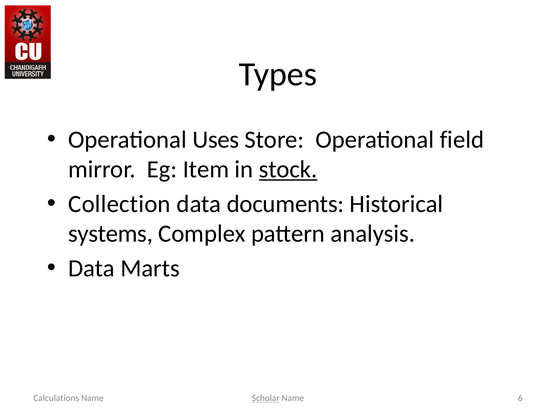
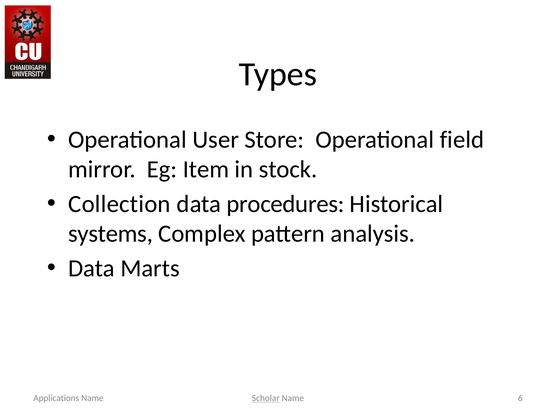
Uses: Uses -> User (216, 140)
stock underline: present -> none (288, 169)
documents: documents -> procedures (285, 204)
Calculations: Calculations -> Applications (56, 398)
